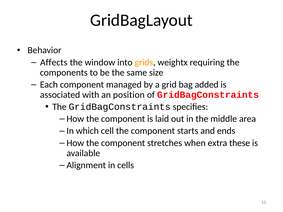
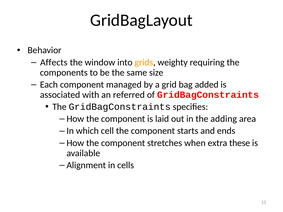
weightx: weightx -> weighty (173, 62)
position: position -> referred (129, 95)
middle: middle -> adding (224, 119)
